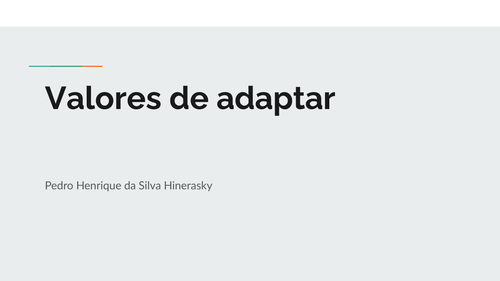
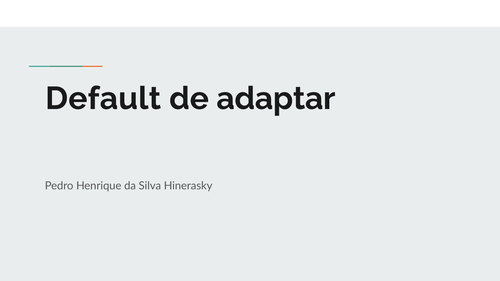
Valores: Valores -> Default (103, 99)
